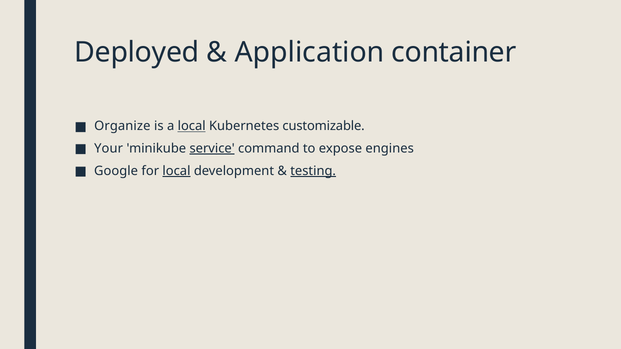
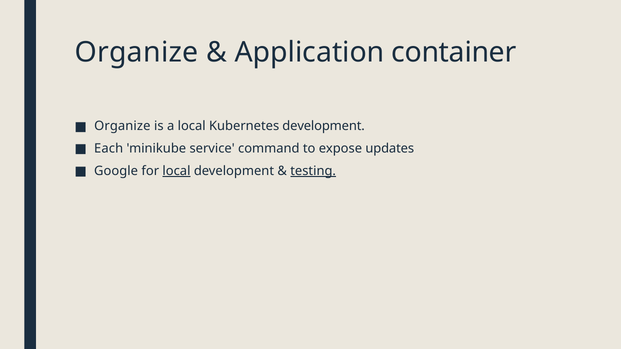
Deployed: Deployed -> Organize (137, 52)
local underline: present -> none (192, 126)
Kubernetes customizable: customizable -> development (324, 126)
Your: Your -> Each (109, 149)
service underline: present -> none (212, 149)
engines: engines -> updates (390, 149)
